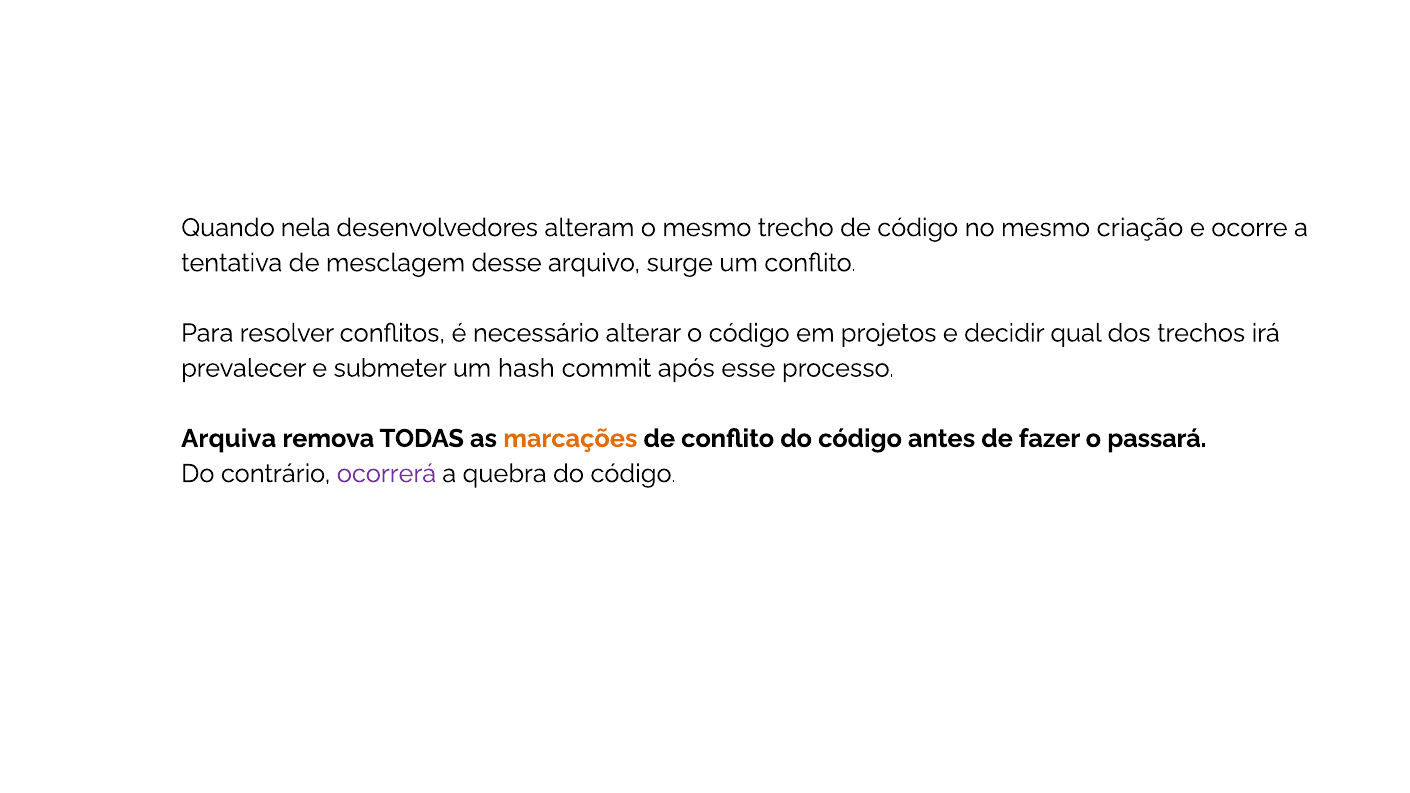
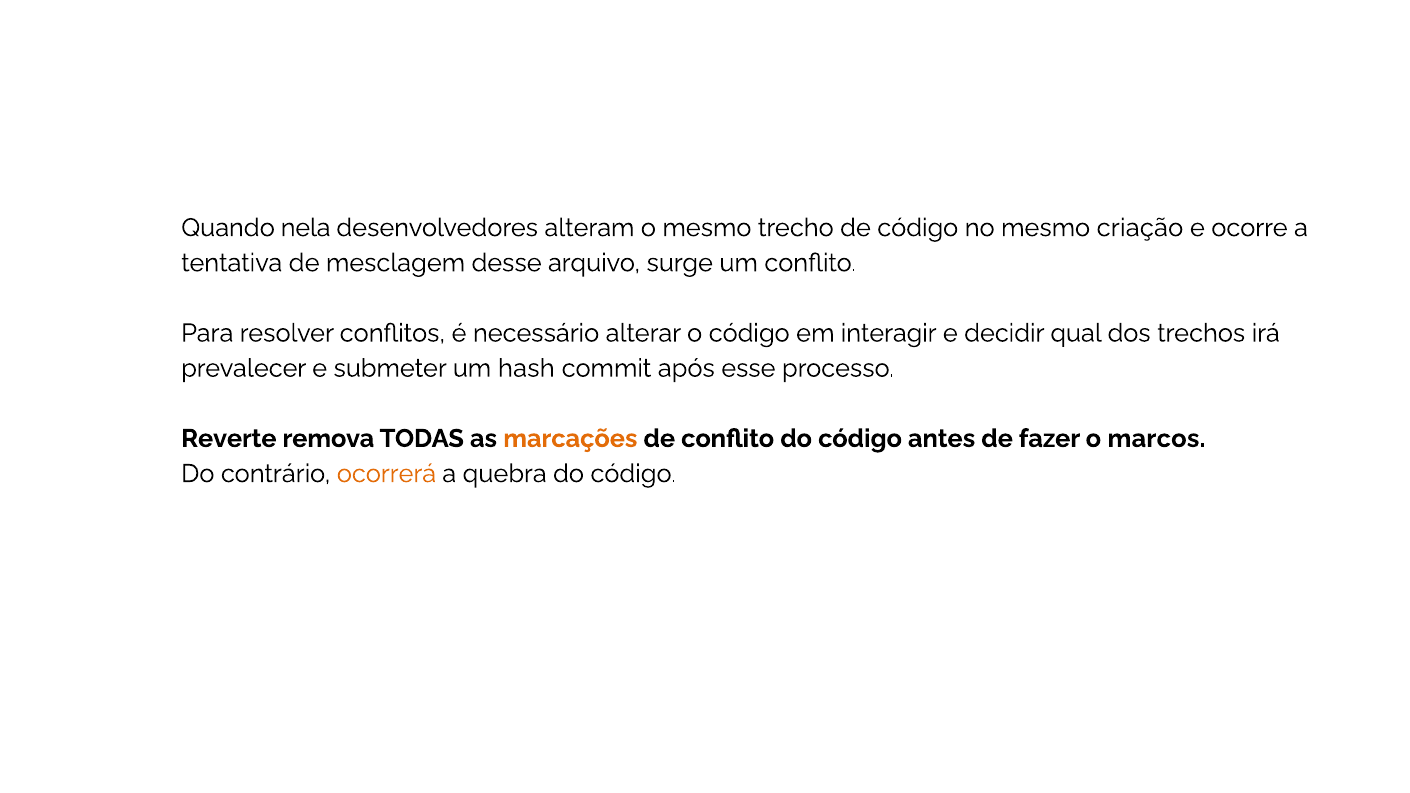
projetos: projetos -> interagir (889, 333)
Arquiva: Arquiva -> Reverte (229, 439)
passará: passará -> marcos (1157, 439)
ocorrerá colour: purple -> orange (386, 474)
